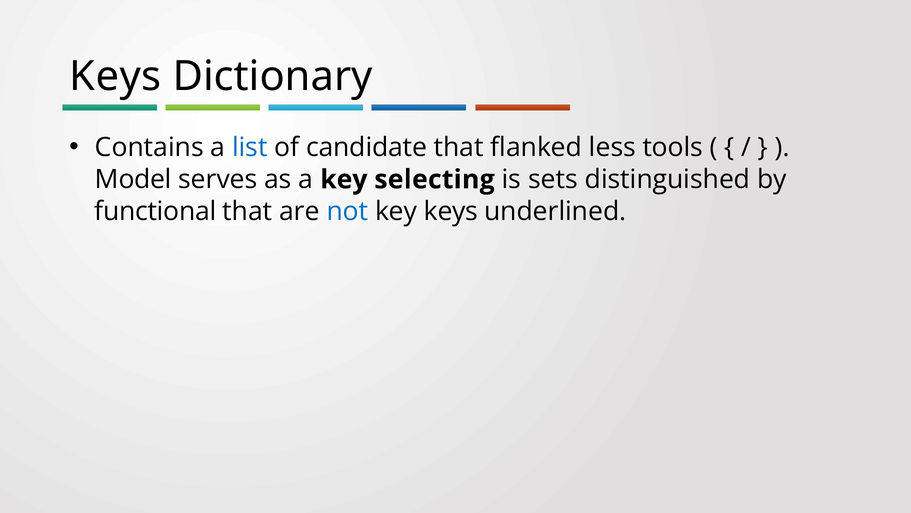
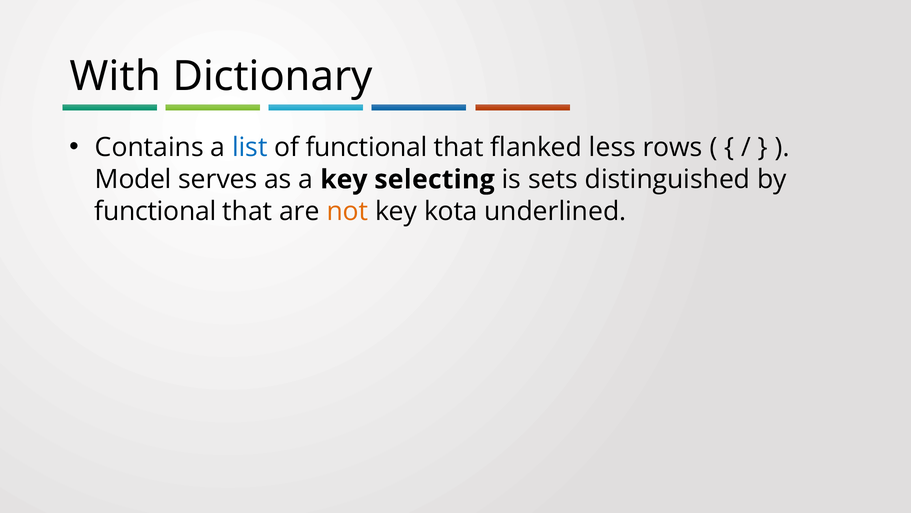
Keys: Keys -> With (115, 77)
of candidate: candidate -> functional (367, 147)
tools: tools -> rows (673, 147)
not colour: blue -> orange (347, 211)
key keys: keys -> kota (451, 211)
